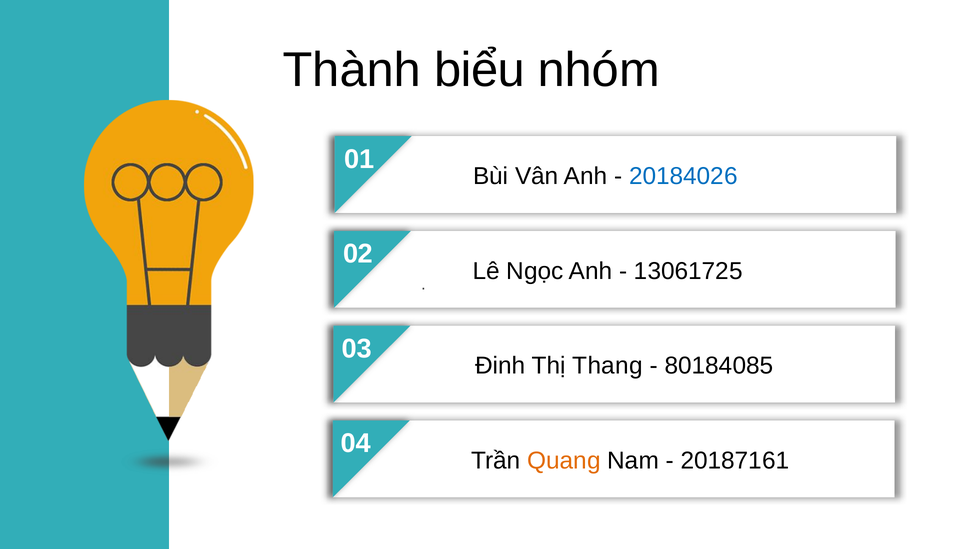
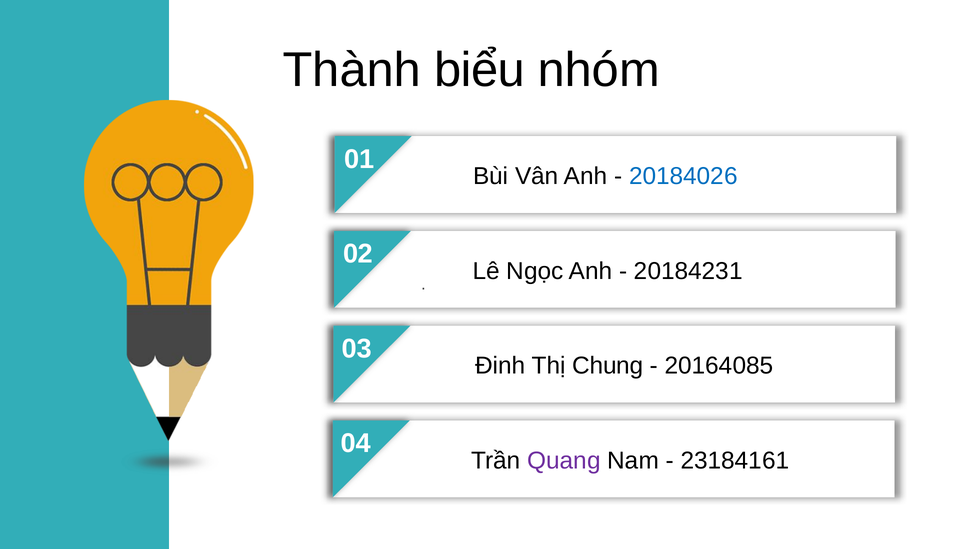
13061725: 13061725 -> 20184231 (688, 271)
Thang: Thang -> Chung (608, 366)
80184085: 80184085 -> 20164085 (719, 366)
Quang colour: orange -> purple (564, 461)
20187161: 20187161 -> 23184161 (735, 461)
